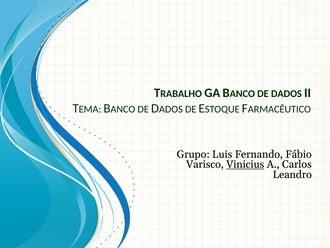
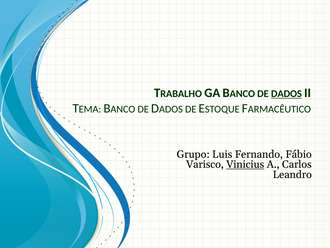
DADOS underline: none -> present (286, 94)
